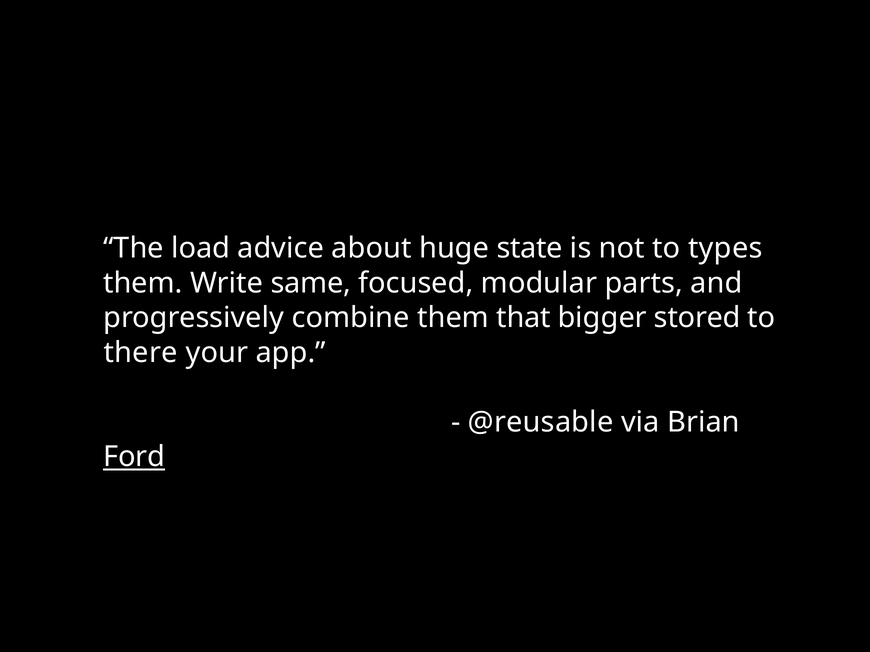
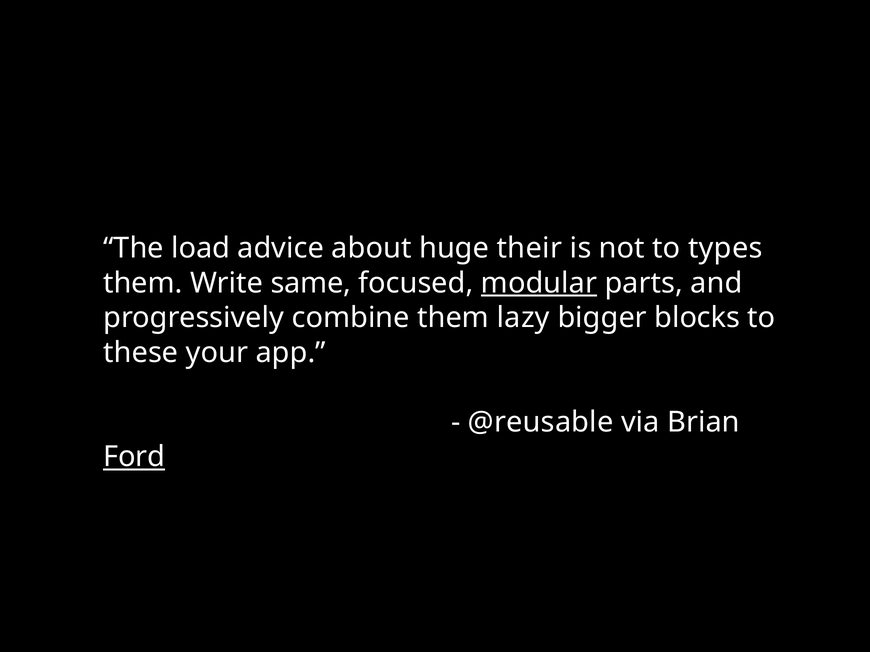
state: state -> their (529, 248)
modular underline: none -> present (539, 283)
that: that -> lazy (523, 318)
stored: stored -> blocks (697, 318)
there: there -> these (141, 353)
